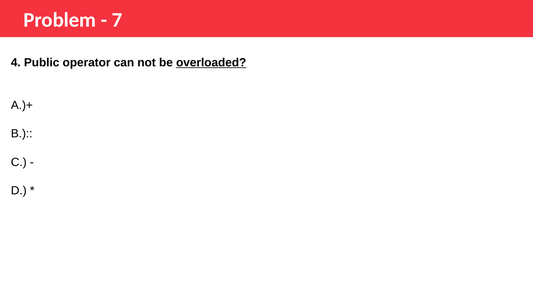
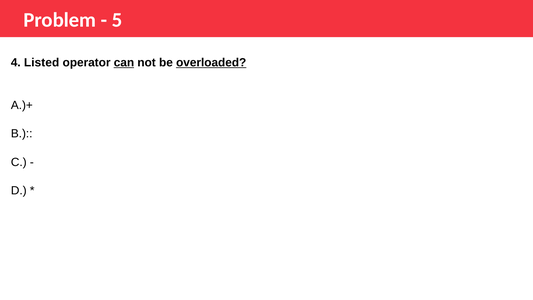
7: 7 -> 5 (117, 20)
Public: Public -> Listed (42, 63)
can underline: none -> present (124, 63)
